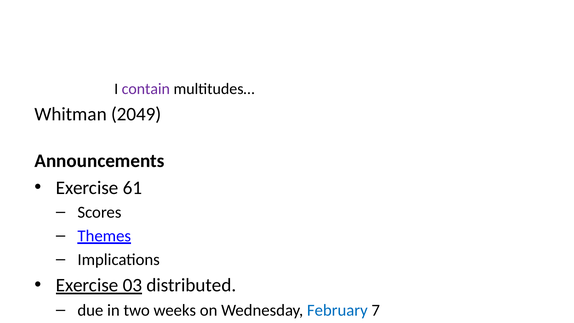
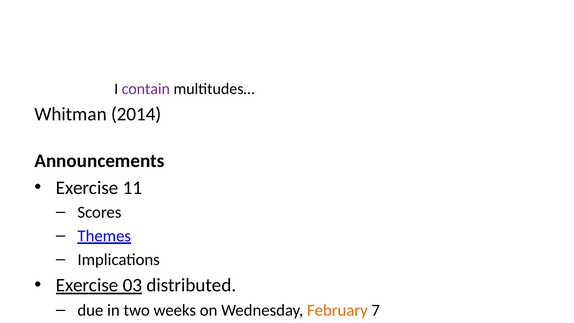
2049: 2049 -> 2014 (136, 114)
61: 61 -> 11 (132, 188)
February colour: blue -> orange (337, 310)
